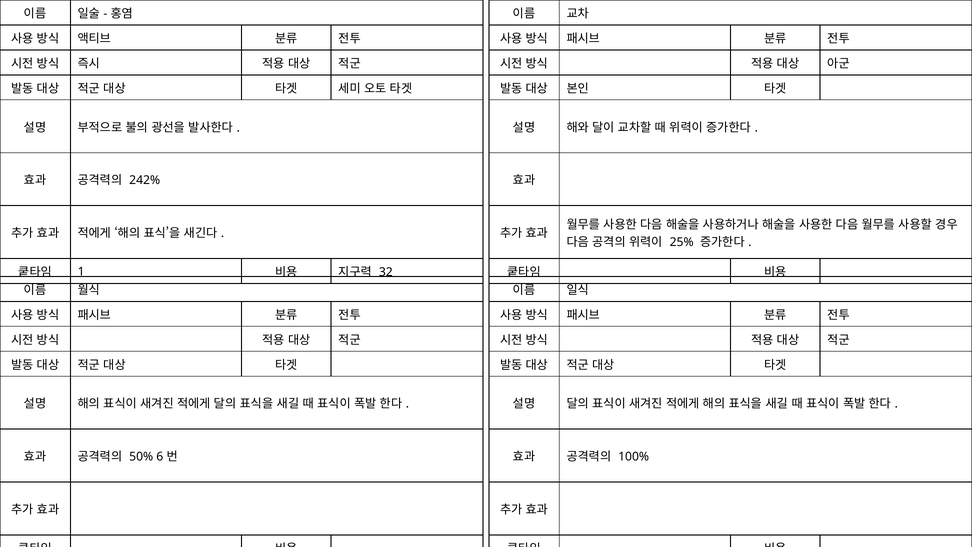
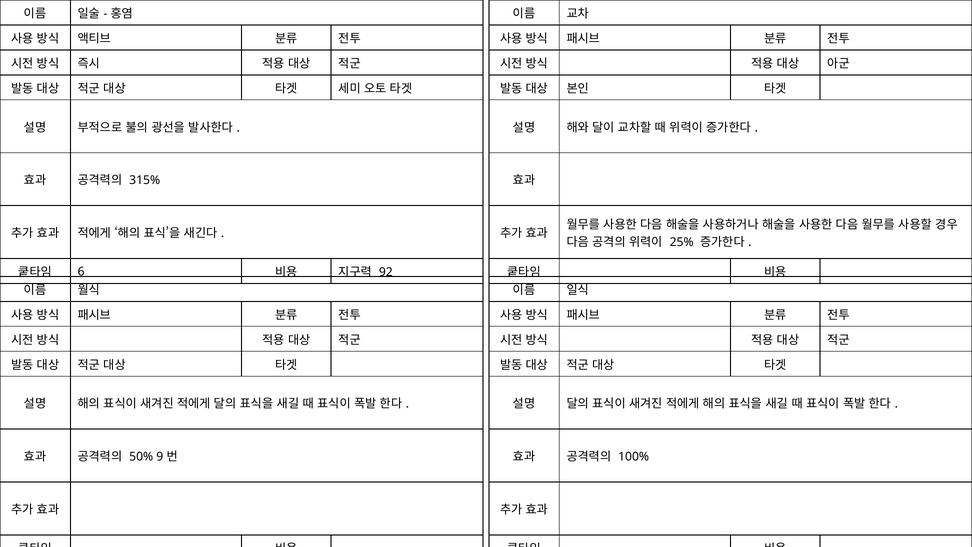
242%: 242% -> 315% (145, 180)
1: 1 -> 6 (81, 272)
32: 32 -> 92 (386, 272)
6: 6 -> 9 (160, 457)
